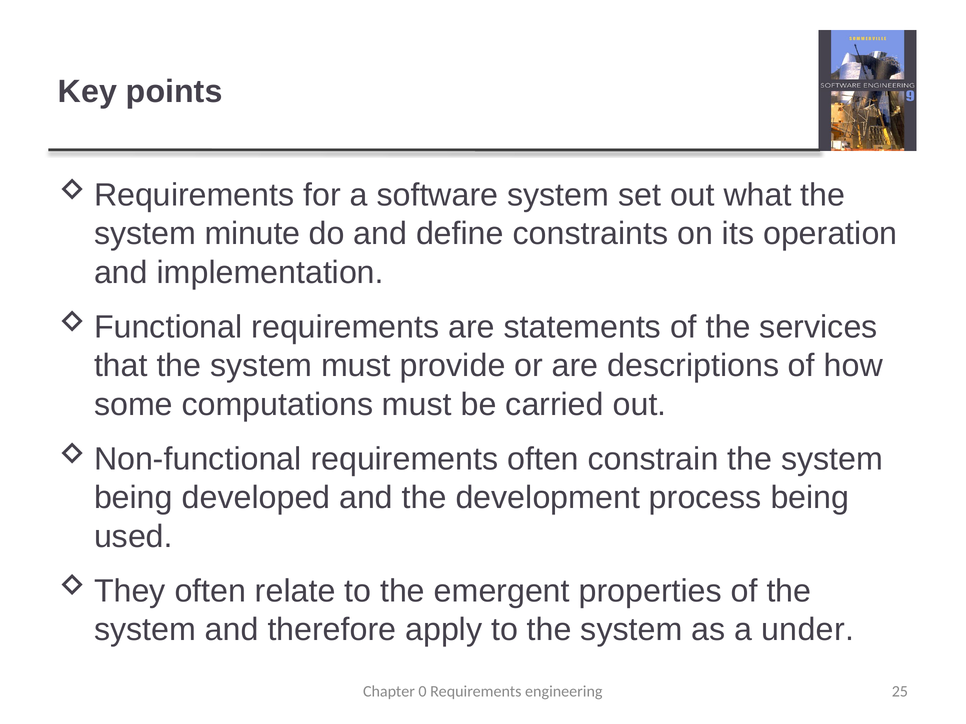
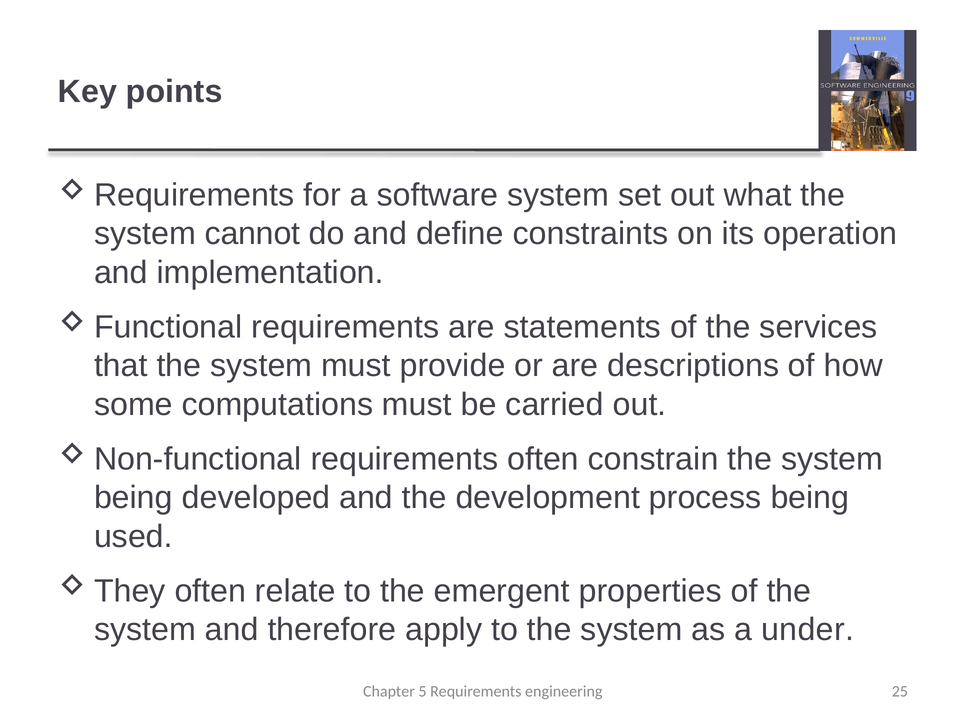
minute: minute -> cannot (252, 234)
0: 0 -> 5 (423, 692)
